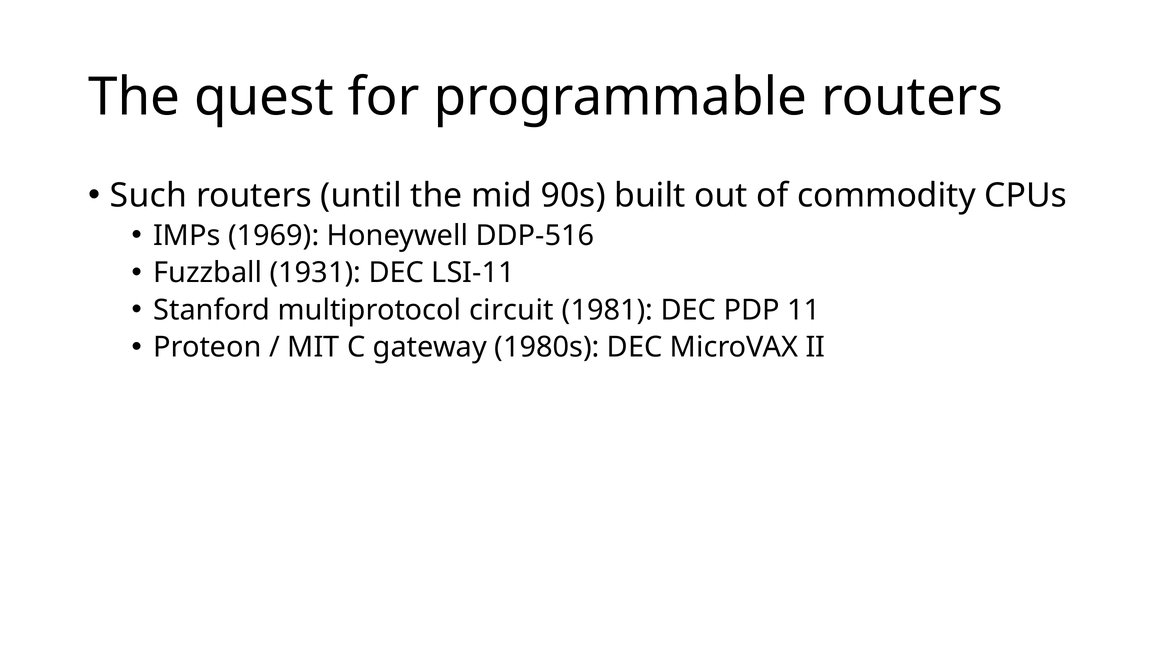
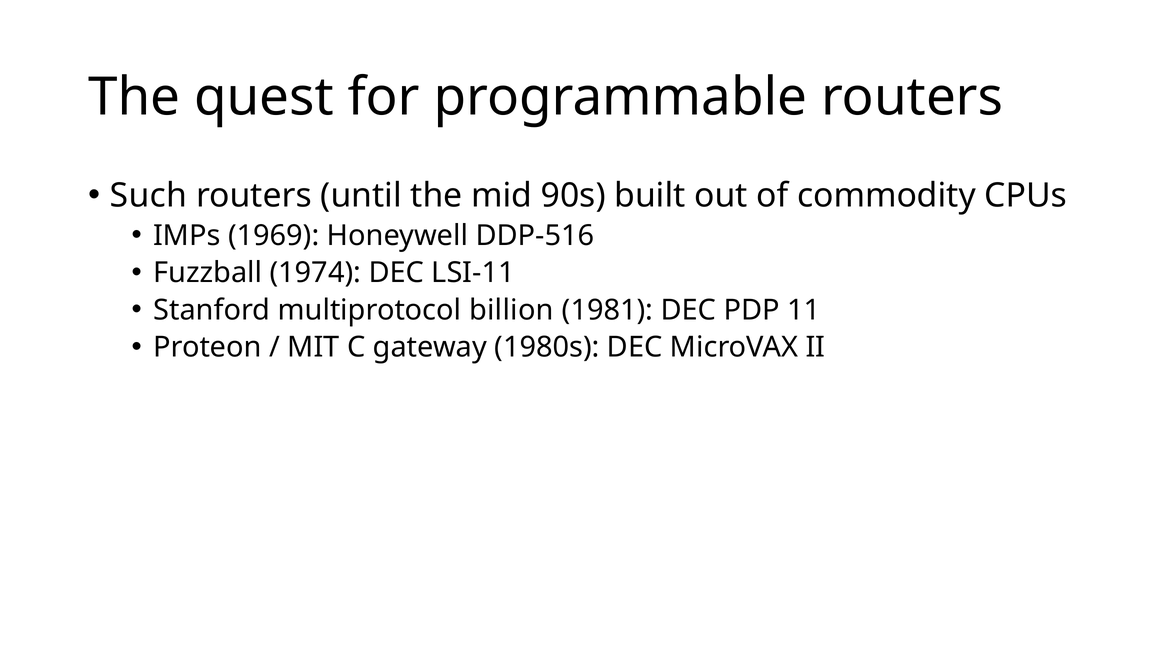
1931: 1931 -> 1974 (315, 273)
circuit: circuit -> billion (511, 310)
